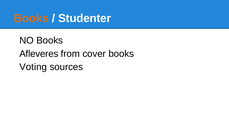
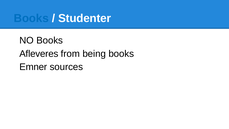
Books colour: orange -> blue (31, 18)
cover: cover -> being (94, 54)
Voting: Voting -> Emner (33, 67)
